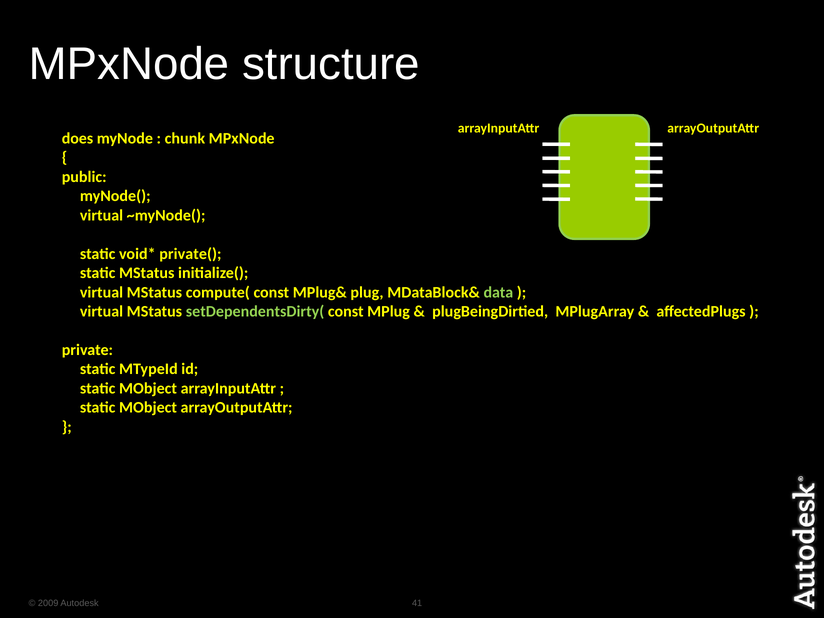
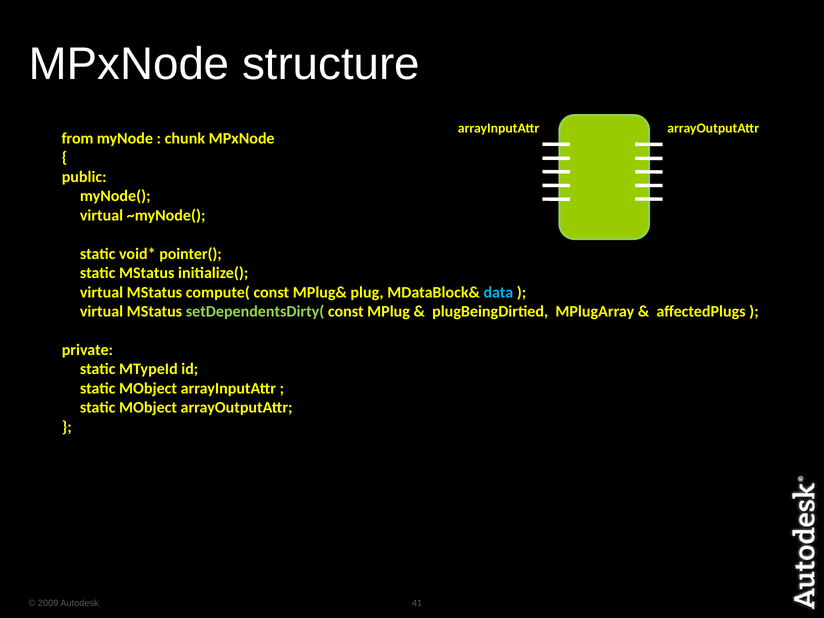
does: does -> from (78, 138)
private(: private( -> pointer( (190, 254)
data colour: light green -> light blue (498, 292)
